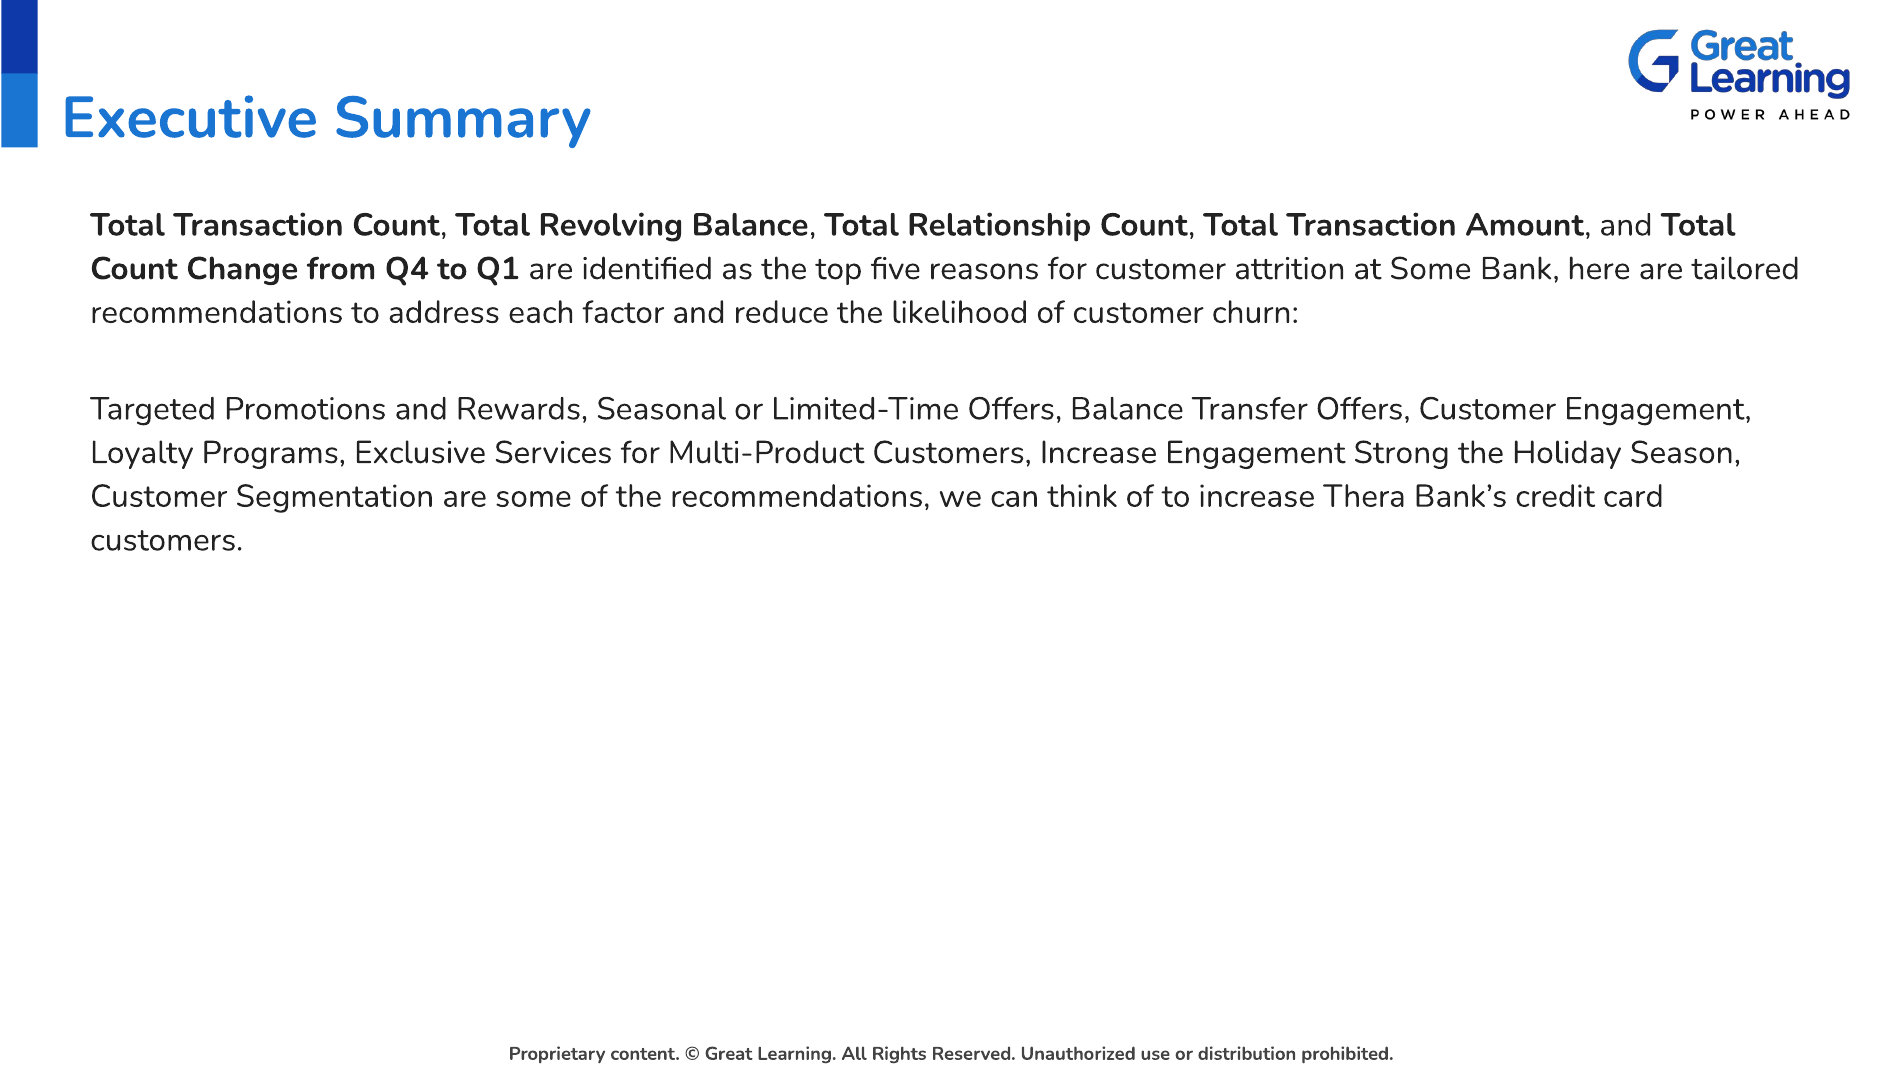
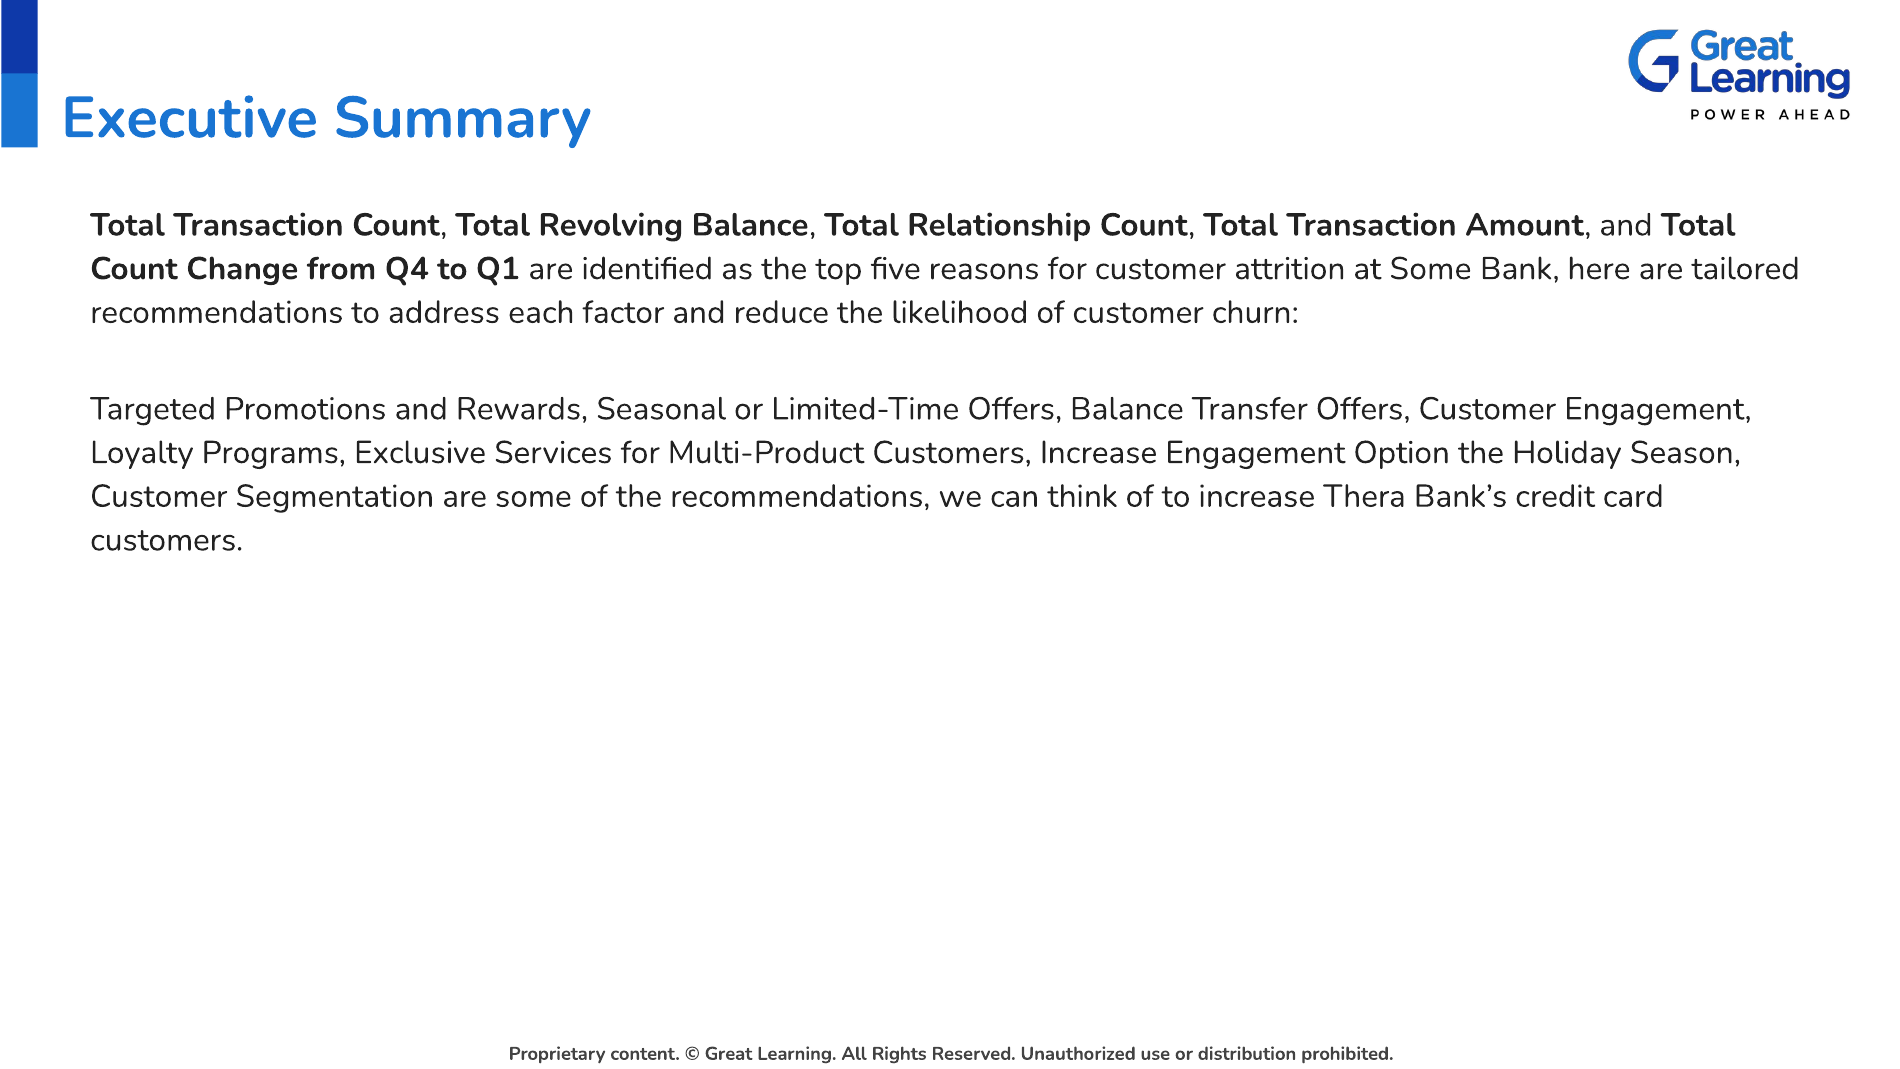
Strong: Strong -> Option (1402, 453)
